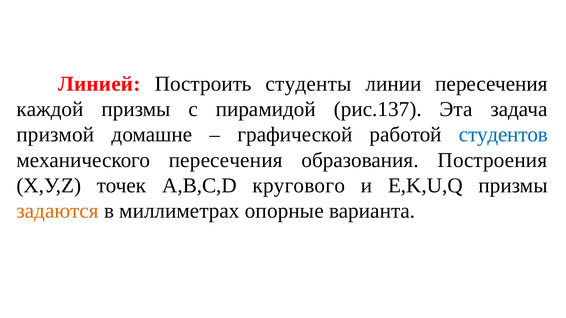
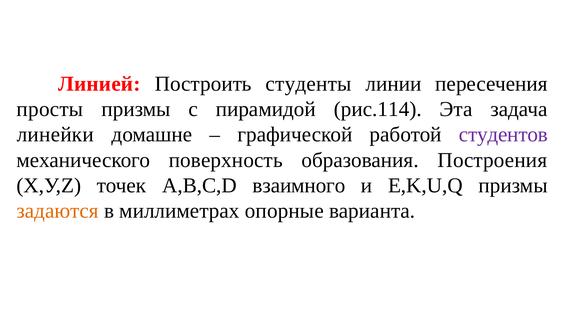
каждой: каждой -> просты (50, 109)
рис.137: рис.137 -> рис.114 (378, 109)
призмой: призмой -> линейки (55, 135)
студентов colour: blue -> purple (503, 135)
механического пересечения: пересечения -> поверхность (226, 160)
кругового: кругового -> взаимного (299, 186)
